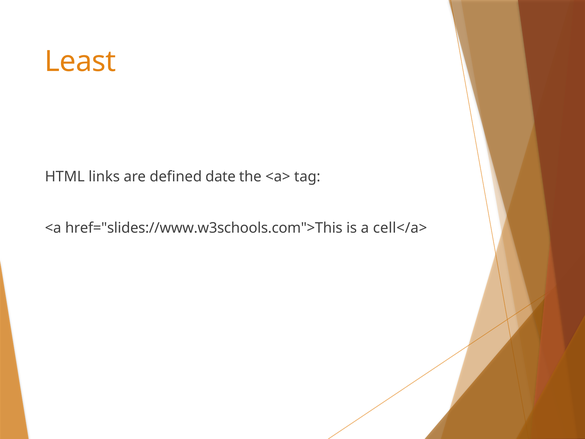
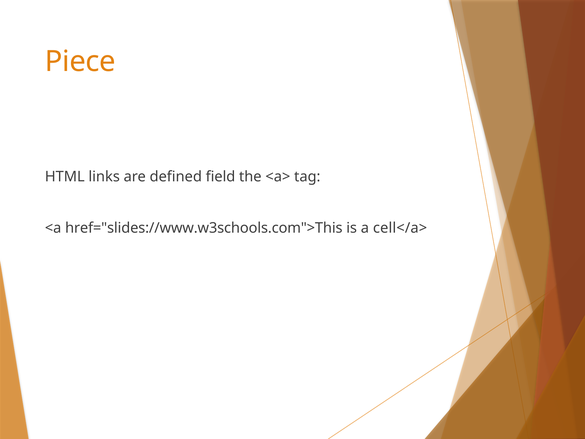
Least: Least -> Piece (80, 62)
date: date -> field (220, 177)
